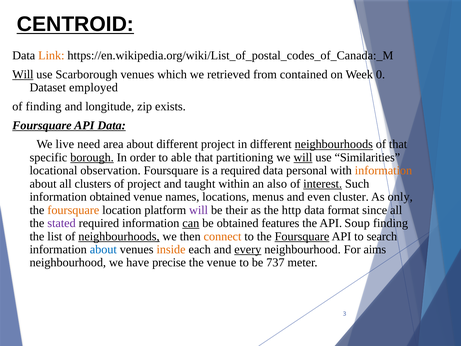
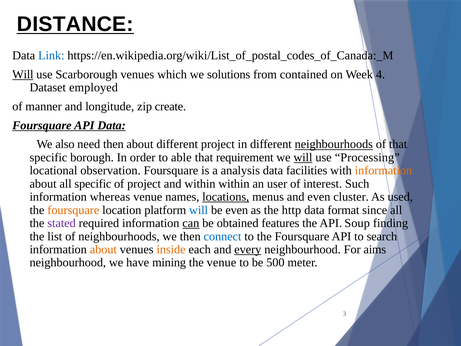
CENTROID: CENTROID -> DISTANCE (75, 24)
Link colour: orange -> blue (51, 55)
retrieved: retrieved -> solutions (229, 74)
0: 0 -> 4 (381, 74)
of finding: finding -> manner (44, 106)
exists: exists -> create (170, 106)
live: live -> also (65, 144)
need area: area -> then (113, 144)
borough underline: present -> none (92, 157)
partitioning: partitioning -> requirement (245, 157)
Similarities: Similarities -> Processing (367, 157)
a required: required -> analysis (240, 170)
personal: personal -> facilities (307, 170)
all clusters: clusters -> specific (93, 184)
and taught: taught -> within (200, 184)
also: also -> user (277, 184)
interest underline: present -> none (323, 184)
information obtained: obtained -> whereas (110, 197)
locations underline: none -> present (226, 197)
only: only -> used (400, 197)
will colour: purple -> blue (199, 210)
be their: their -> even (237, 210)
neighbourhoods underline: present -> none (119, 236)
connect colour: orange -> blue (223, 236)
Foursquare underline: present -> none (302, 236)
about colour: blue -> orange (103, 249)
precise: precise -> mining (169, 262)
737: 737 -> 500 (275, 262)
